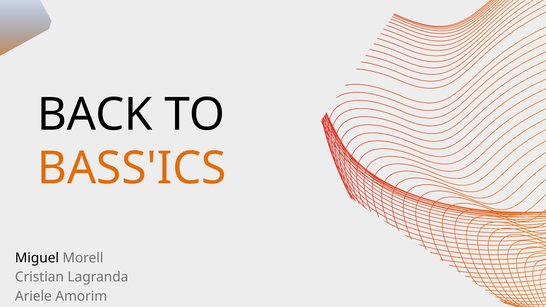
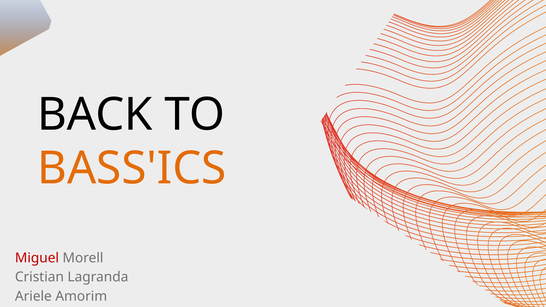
Miguel colour: black -> red (37, 258)
